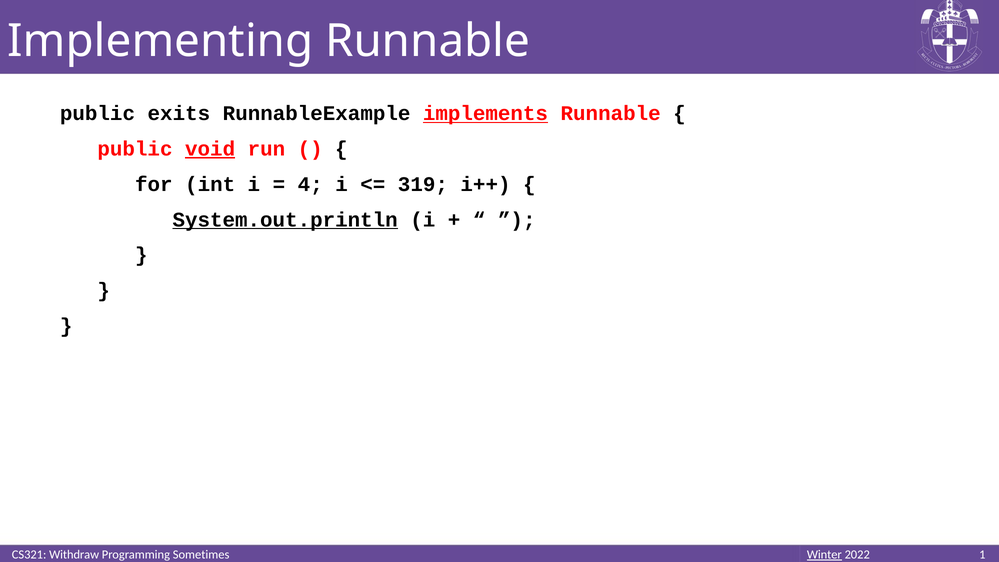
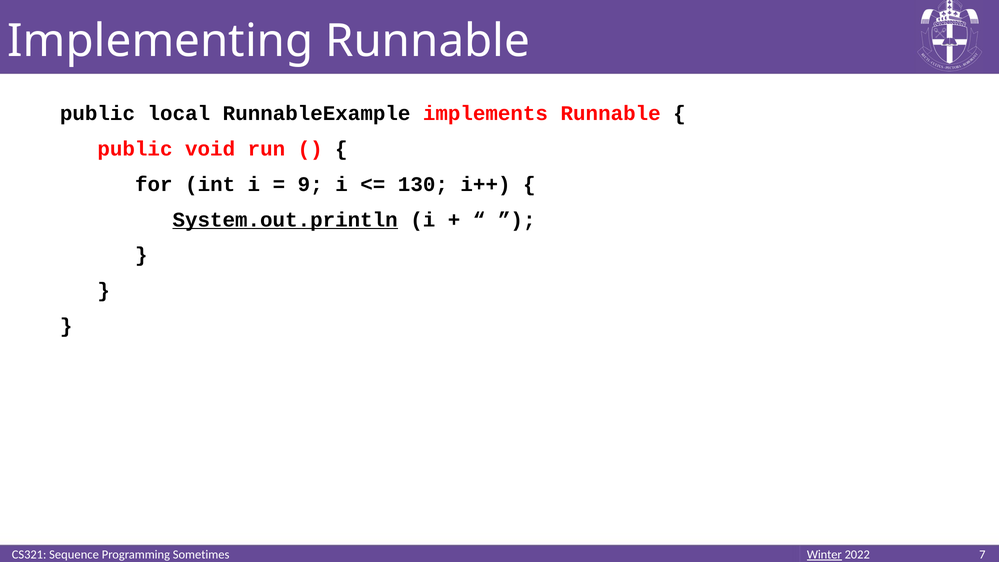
exits: exits -> local (179, 113)
implements underline: present -> none (485, 113)
void underline: present -> none (210, 149)
4: 4 -> 9 (310, 184)
319: 319 -> 130 (423, 184)
Withdraw: Withdraw -> Sequence (74, 554)
1: 1 -> 7 (982, 554)
